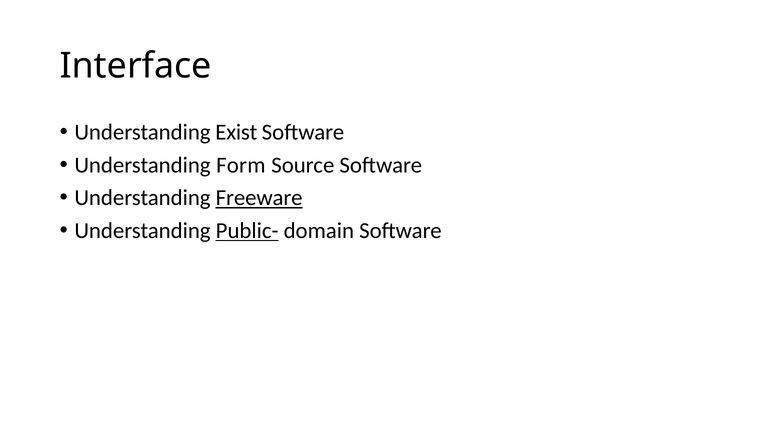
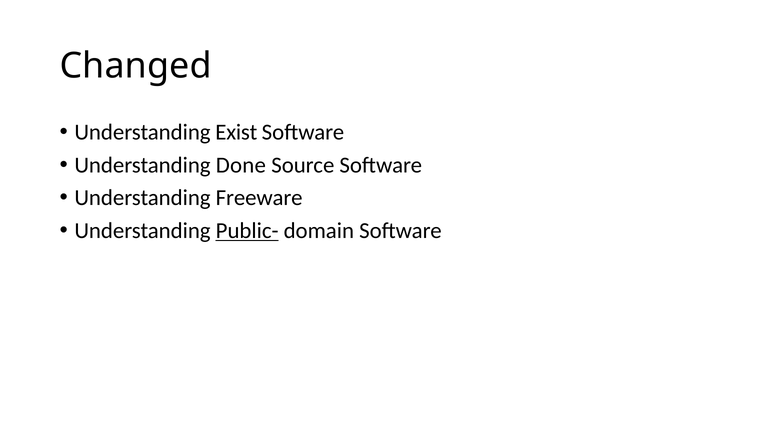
Interface: Interface -> Changed (136, 66)
Form: Form -> Done (241, 165)
Freeware underline: present -> none (259, 198)
